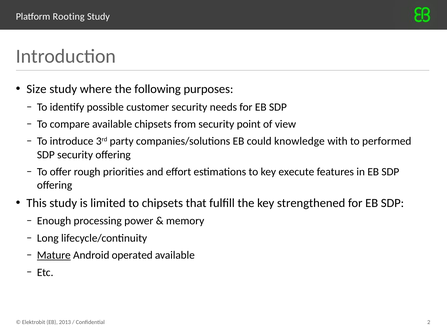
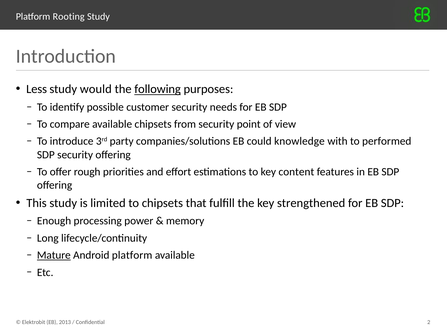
Size: Size -> Less (37, 89)
where: where -> would (96, 89)
following underline: none -> present (158, 89)
execute: execute -> content (296, 172)
Android operated: operated -> platform (132, 255)
